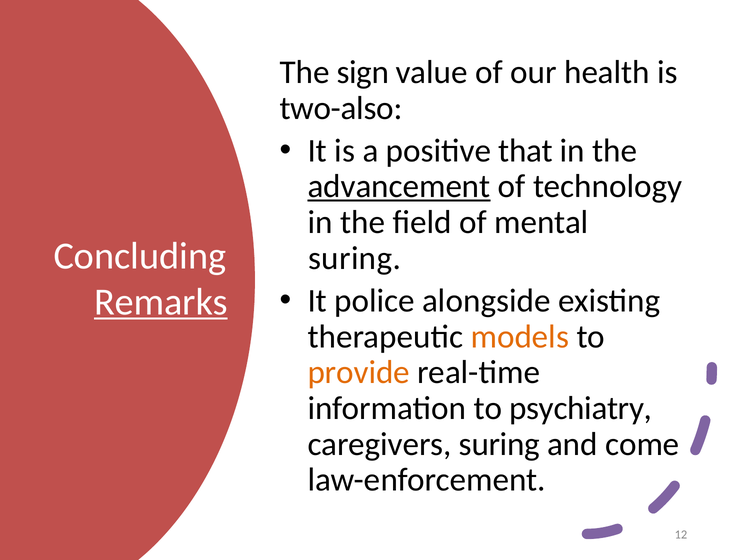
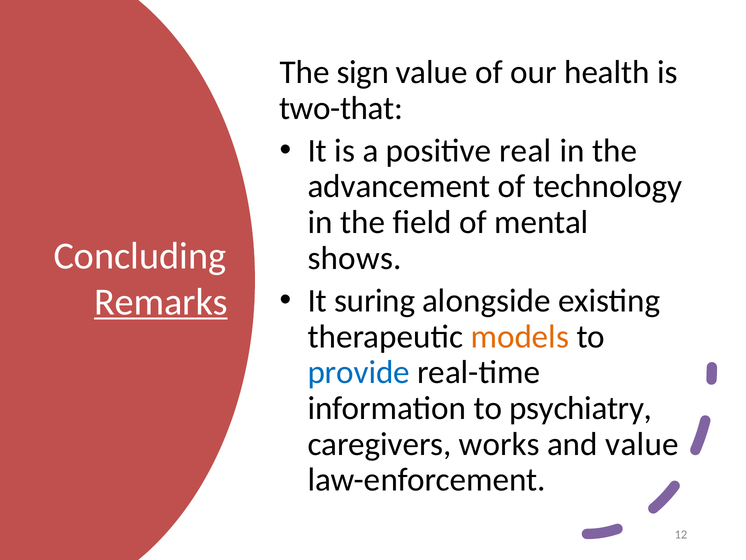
two-also: two-also -> two-that (341, 108)
that: that -> real (525, 150)
advancement underline: present -> none (399, 186)
suring: suring -> shows (355, 258)
police: police -> suring (375, 300)
provide colour: orange -> blue (359, 372)
caregivers suring: suring -> works (499, 444)
and come: come -> value (642, 444)
